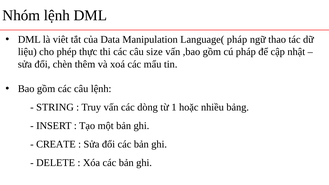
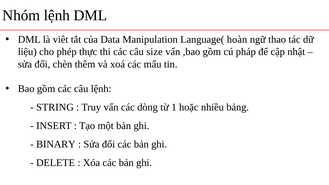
Language( pháp: pháp -> hoàn (237, 40)
CREATE: CREATE -> BINARY (56, 144)
